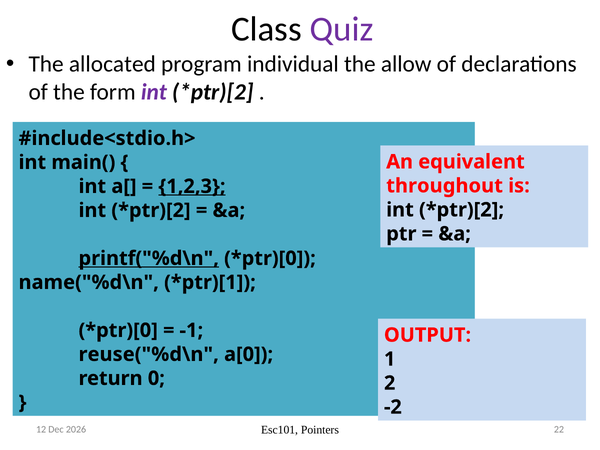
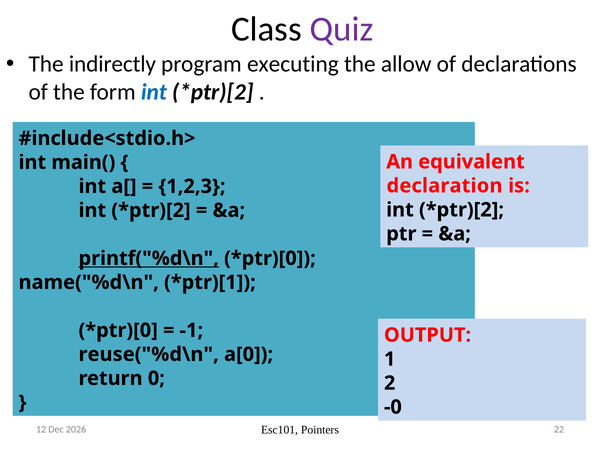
allocated: allocated -> indirectly (112, 64)
individual: individual -> executing (293, 64)
int colour: purple -> blue (154, 92)
throughout: throughout -> declaration (445, 186)
1,2,3 underline: present -> none (192, 186)
-2: -2 -> -0 (393, 407)
